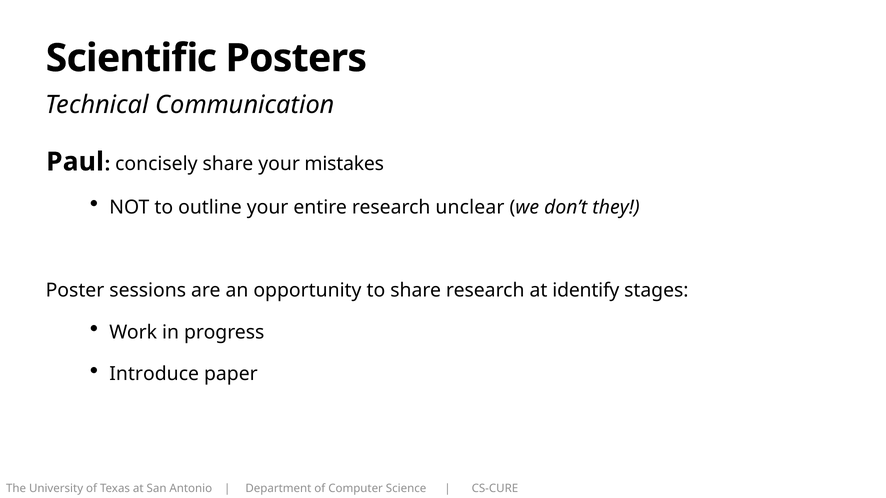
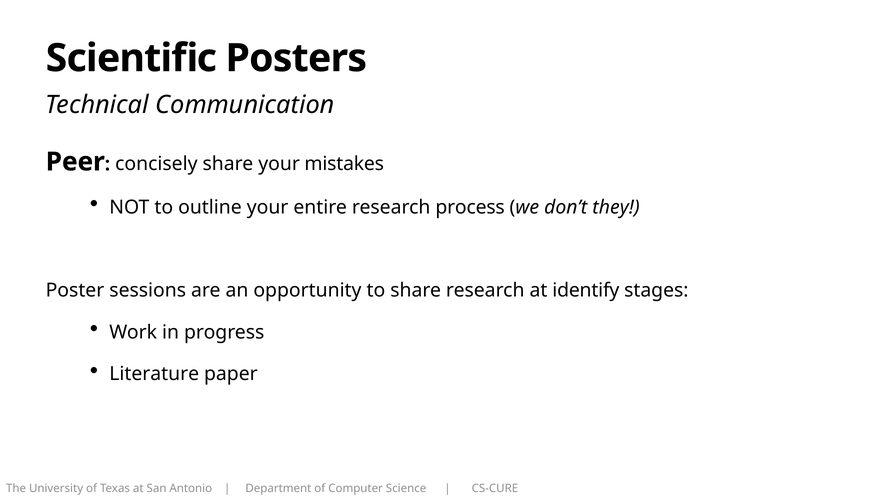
Paul: Paul -> Peer (75, 162)
unclear: unclear -> process (470, 207)
Introduce: Introduce -> Literature (154, 374)
